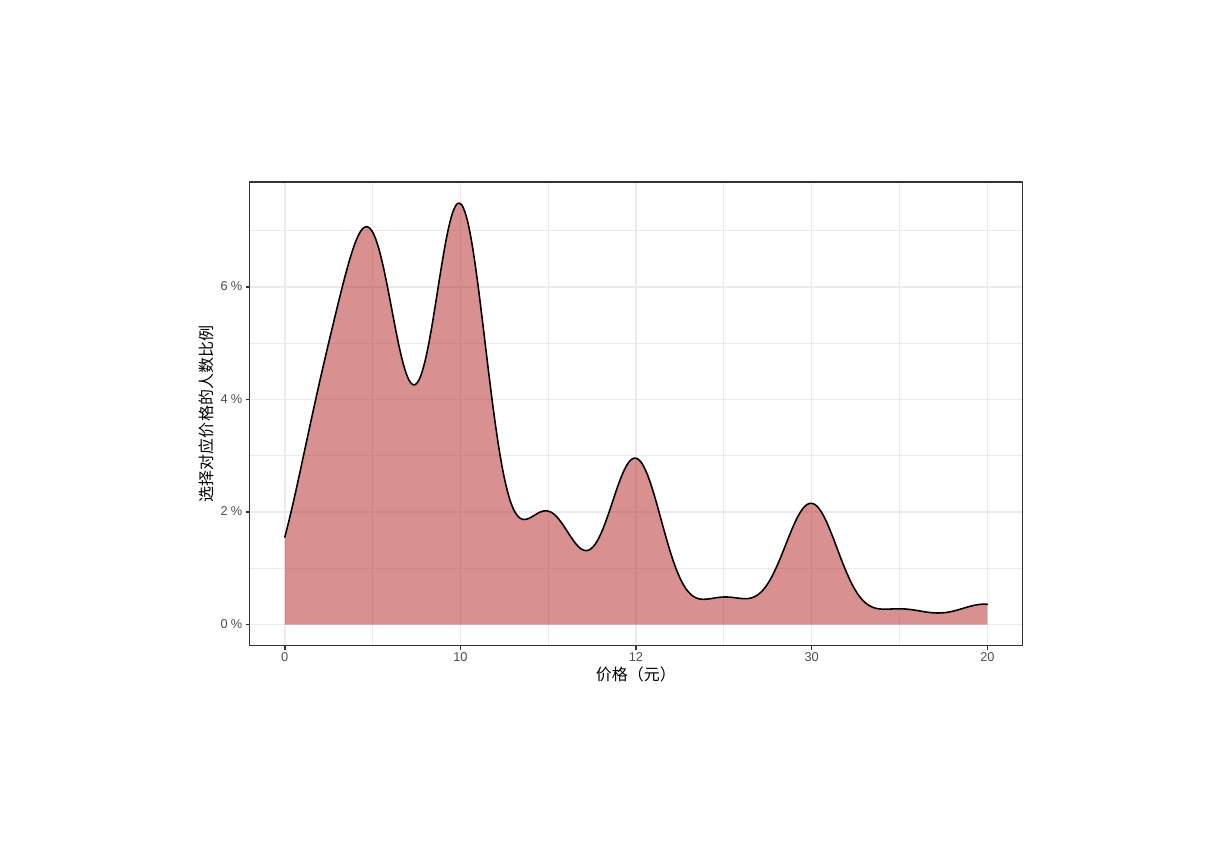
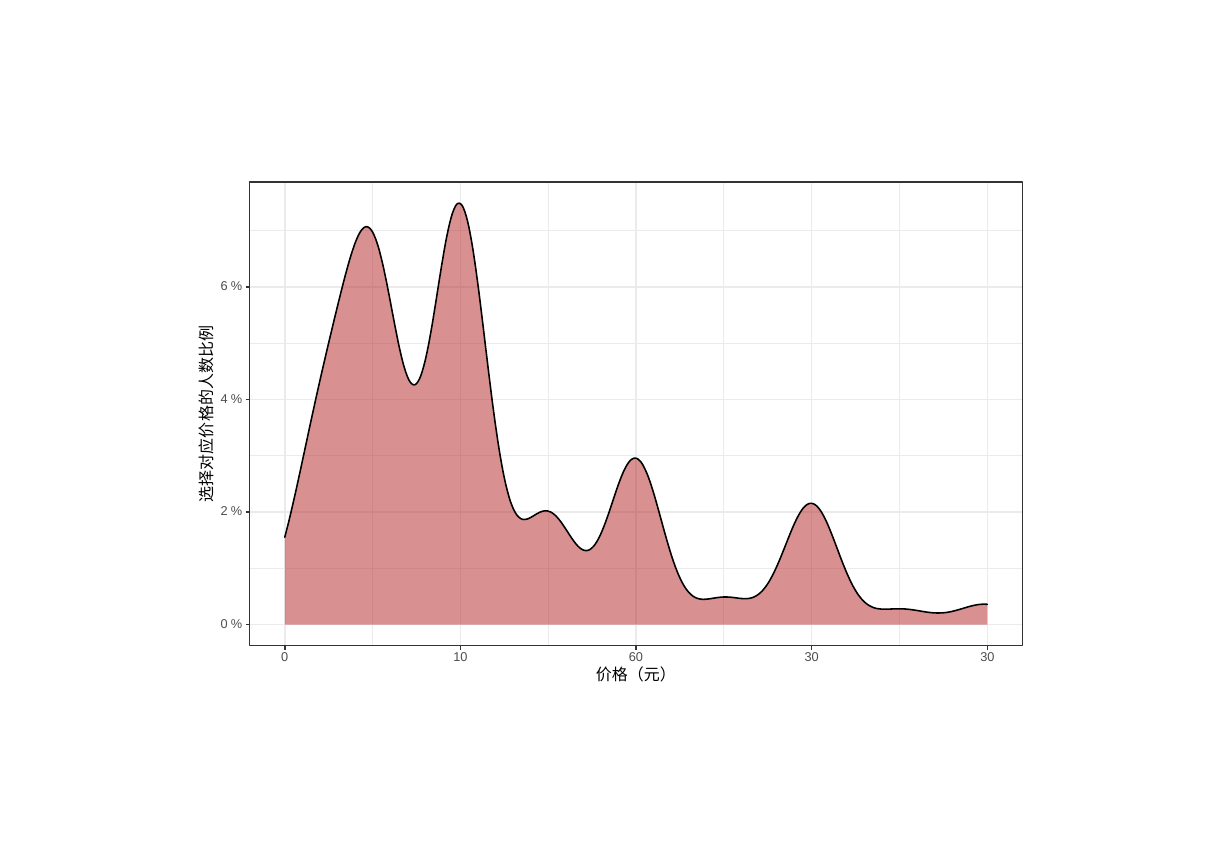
12: 12 -> 60 (636, 656)
30 20: 20 -> 30 (987, 656)
